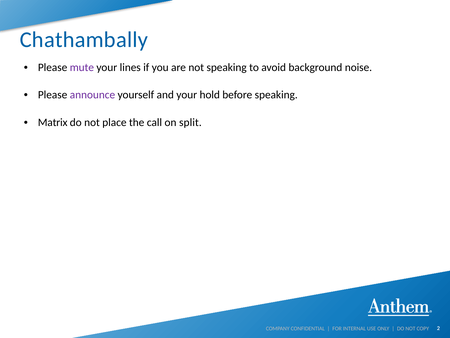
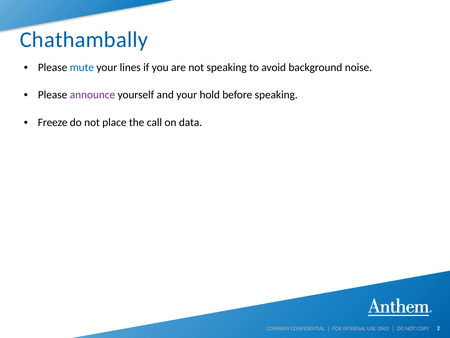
mute colour: purple -> blue (82, 67)
Matrix: Matrix -> Freeze (53, 122)
split: split -> data (191, 122)
